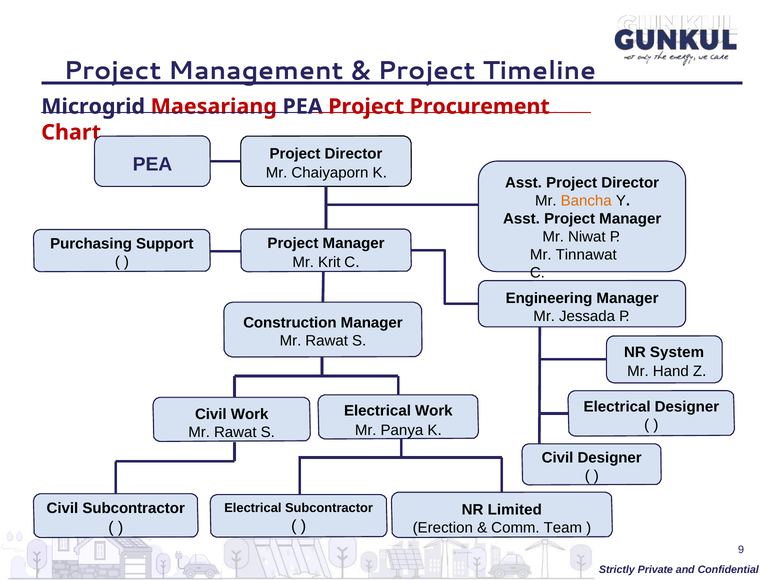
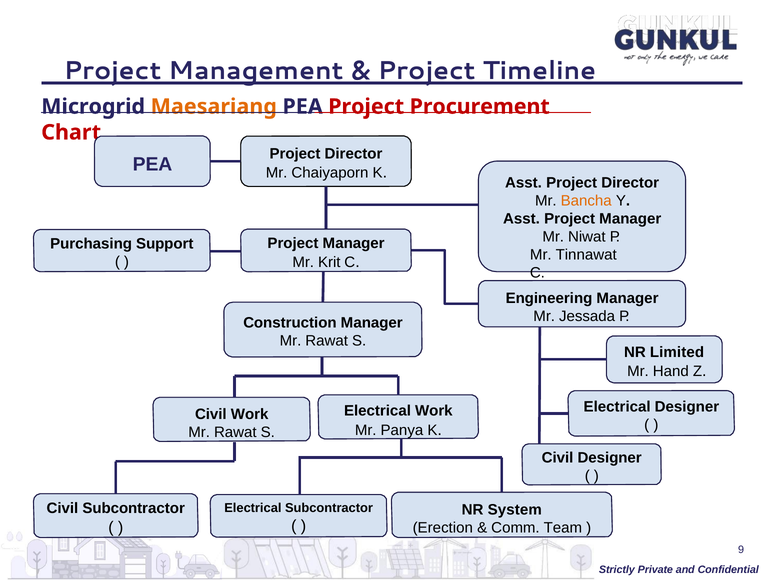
Maesariang colour: red -> orange (214, 107)
System: System -> Limited (677, 352)
Limited: Limited -> System (515, 510)
